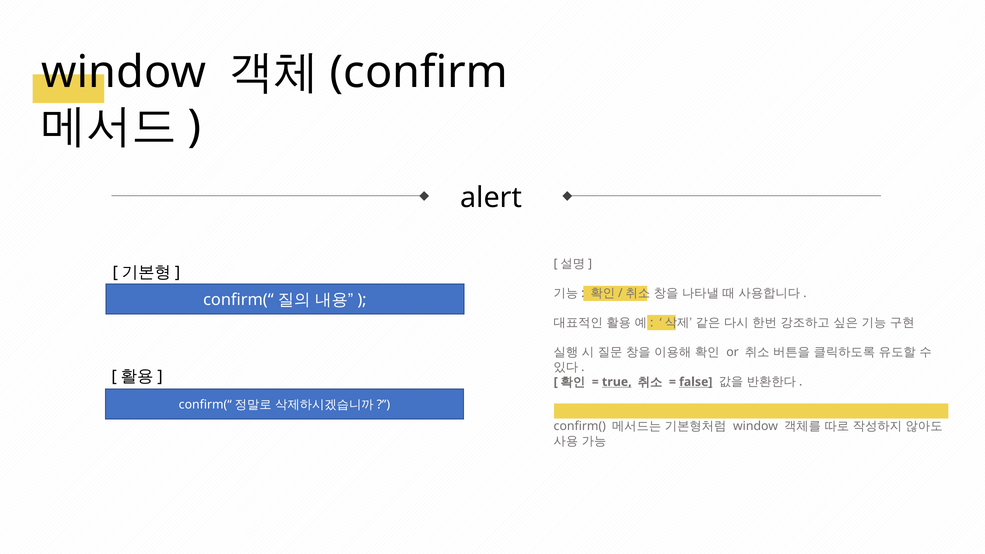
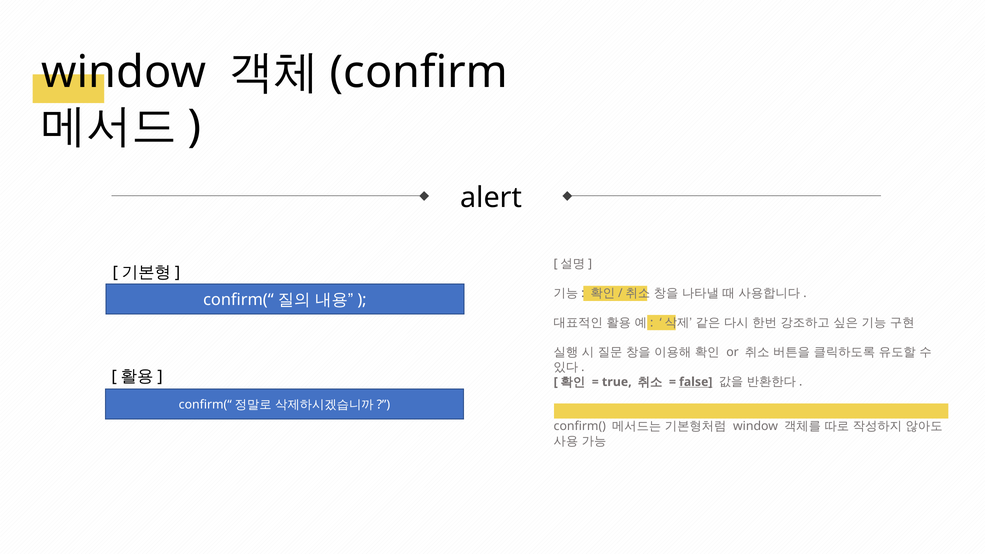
true underline: present -> none (617, 382)
